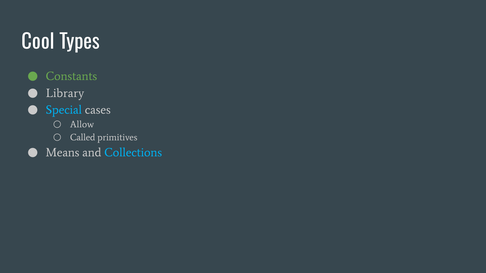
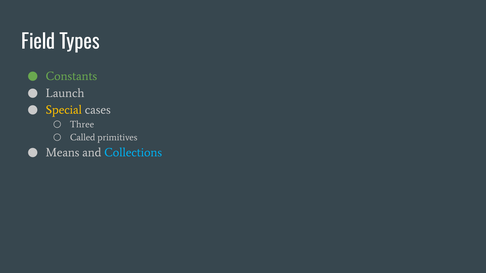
Cool: Cool -> Field (38, 42)
Library: Library -> Launch (65, 93)
Special colour: light blue -> yellow (64, 110)
Allow: Allow -> Three (82, 124)
